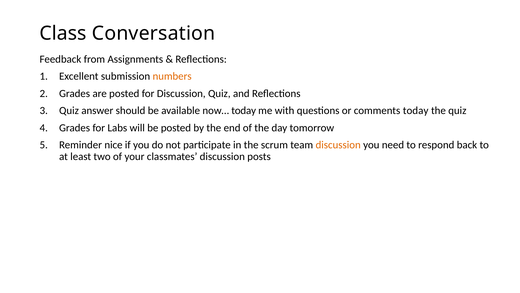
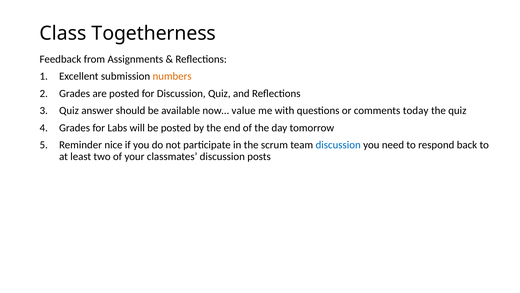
Conversation: Conversation -> Togetherness (154, 33)
now… today: today -> value (244, 110)
discussion colour: orange -> blue (338, 145)
